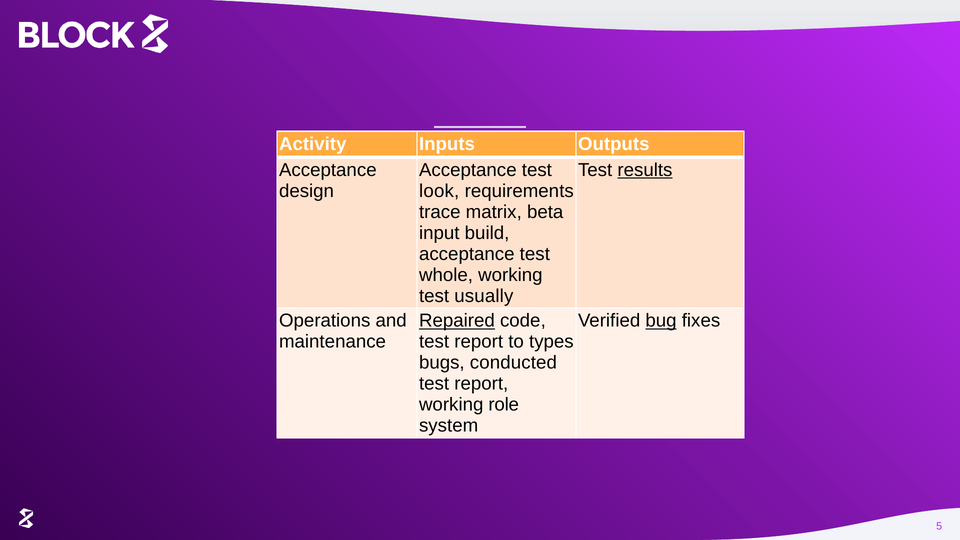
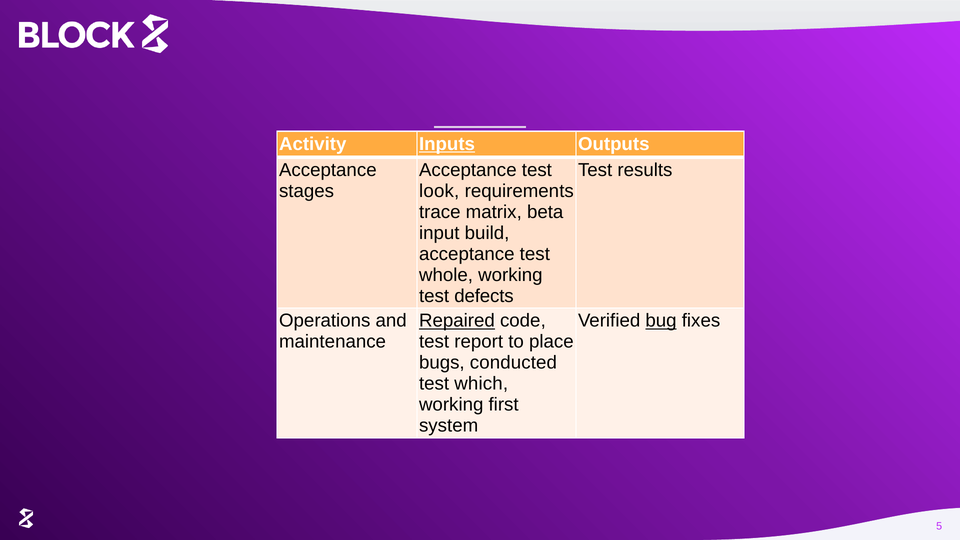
Inputs underline: none -> present (447, 144)
results underline: present -> none (645, 170)
design: design -> stages (307, 191)
usually: usually -> defects (484, 296)
types: types -> place (551, 342)
report: report -> which (481, 384)
role: role -> first (504, 405)
